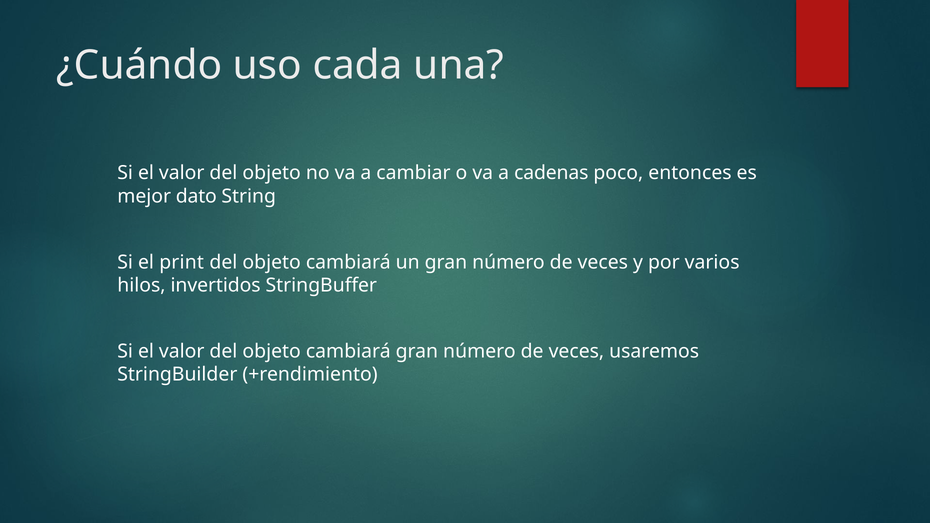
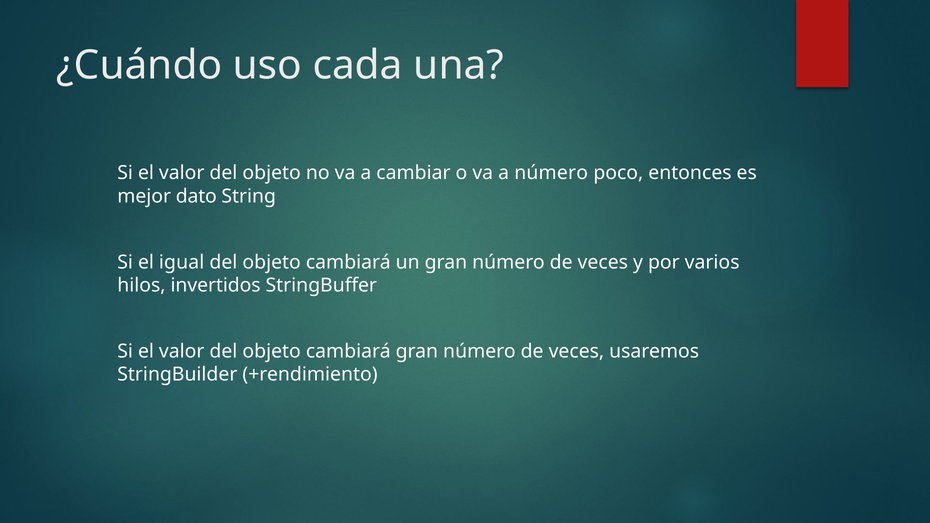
a cadenas: cadenas -> número (551, 173)
print: print -> igual (182, 262)
